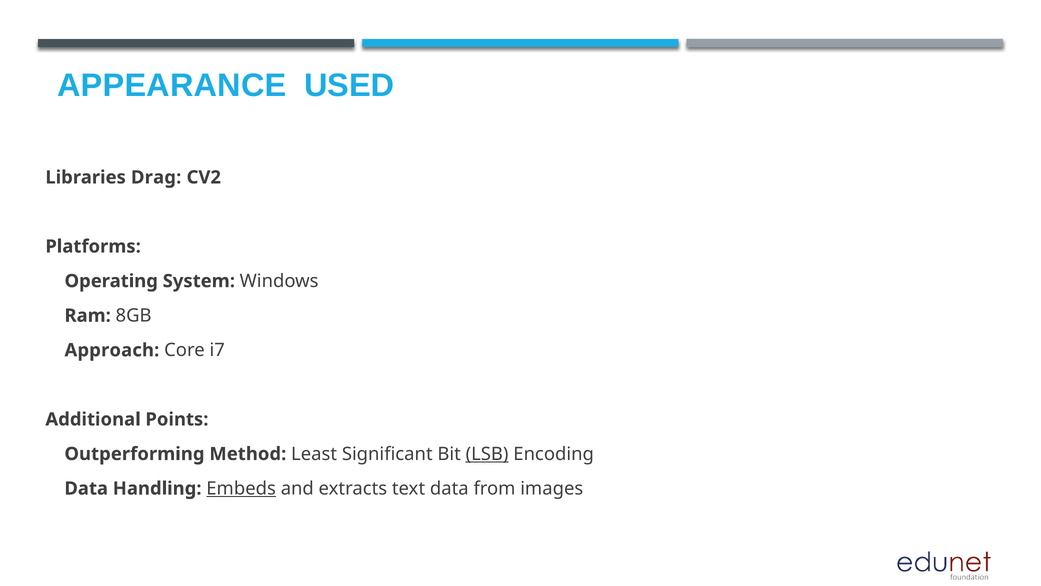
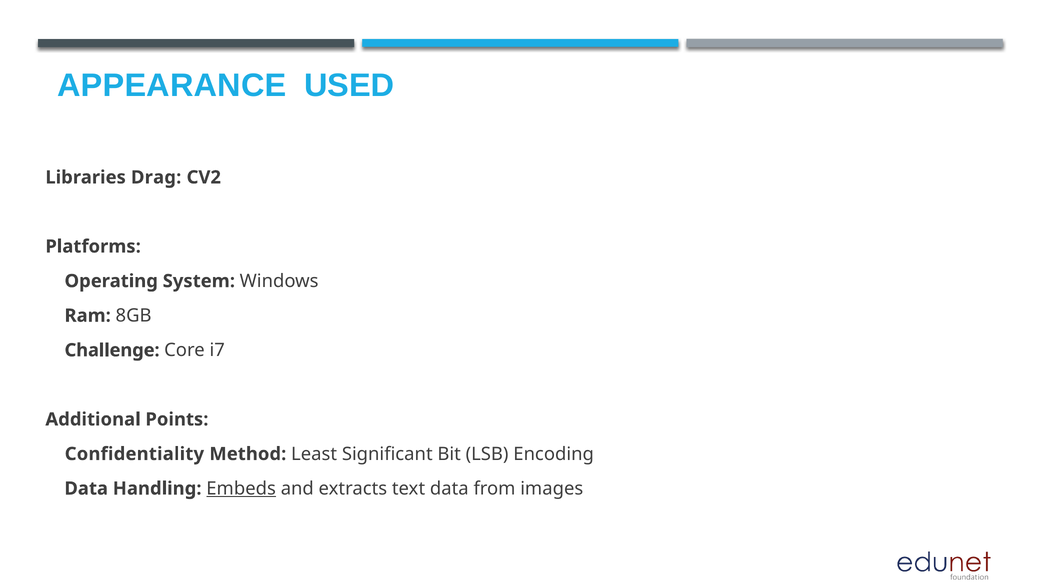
Approach: Approach -> Challenge (112, 350)
Outperforming: Outperforming -> Confidentiality (134, 454)
LSB underline: present -> none (487, 454)
